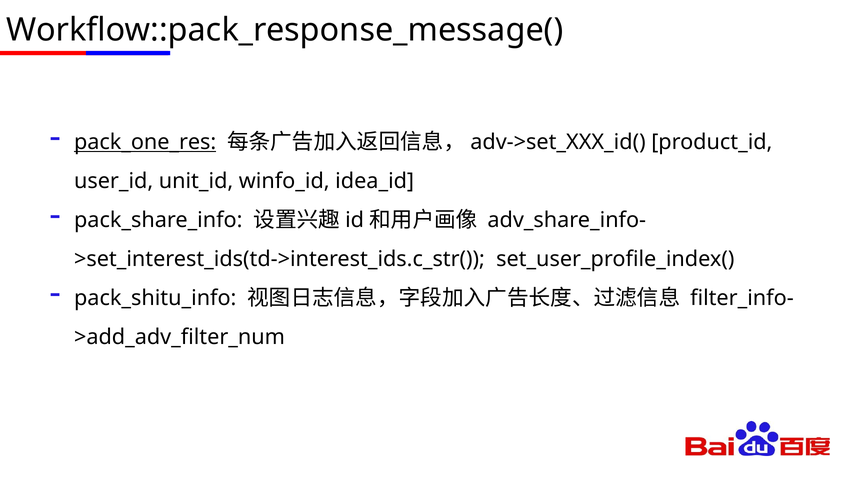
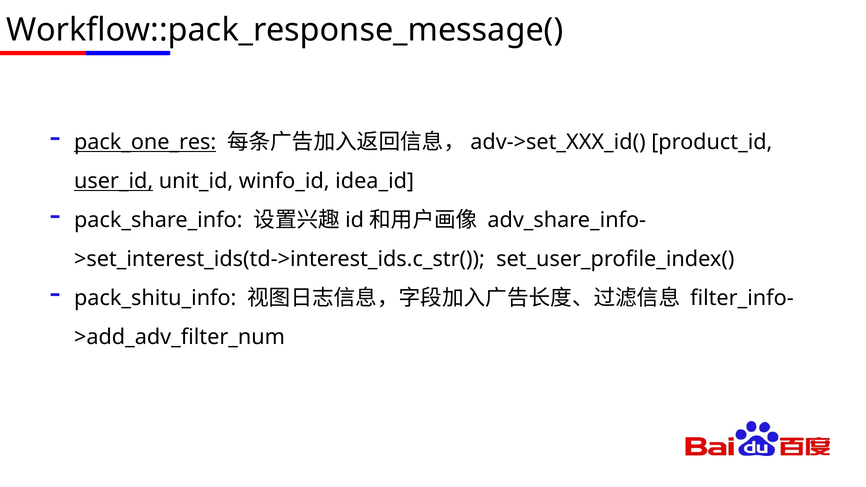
user_id underline: none -> present (114, 181)
